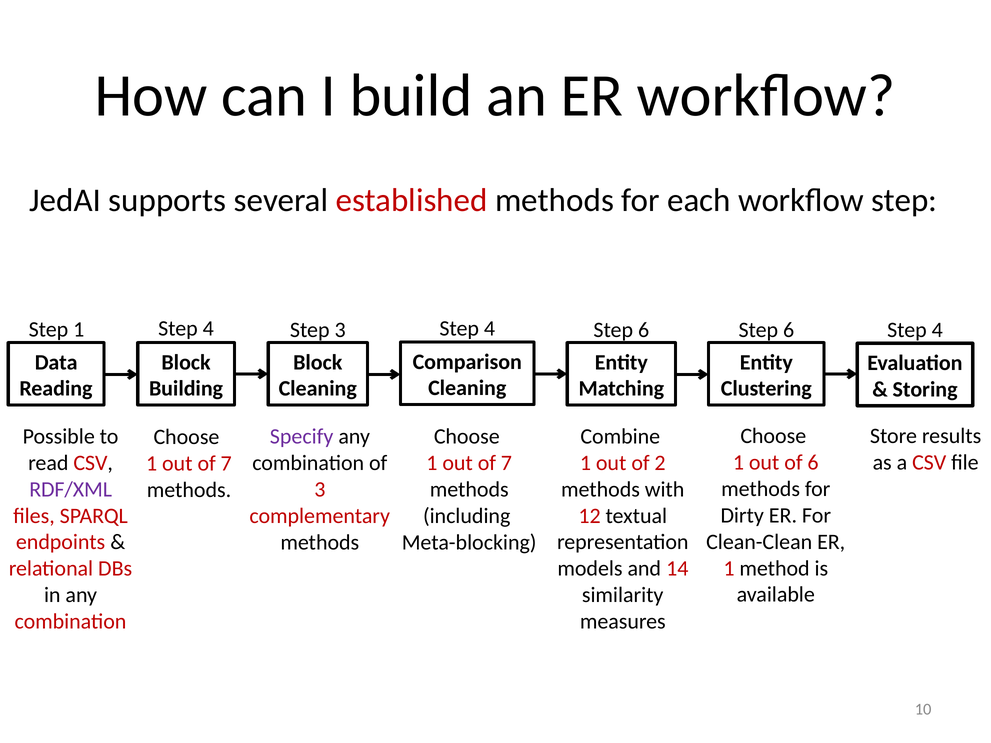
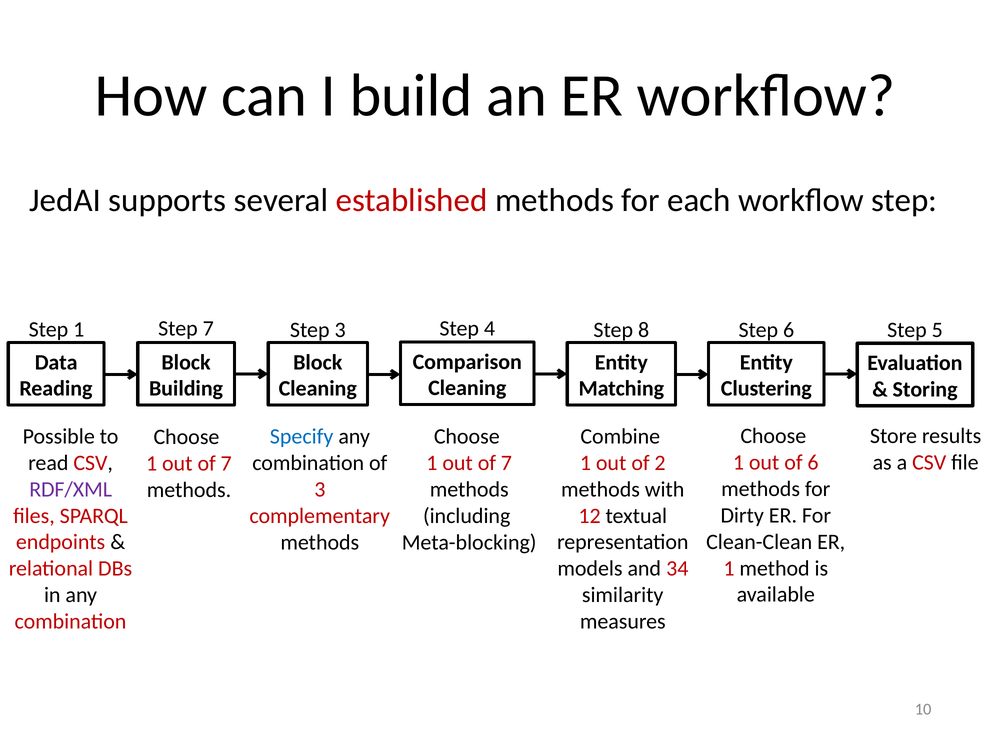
4: 4 -> 7 (208, 329)
1 Step 4: 4 -> 5 (937, 330)
6: 6 -> 8 (644, 330)
Specify colour: purple -> blue (302, 437)
14: 14 -> 34 (677, 569)
